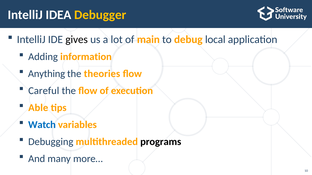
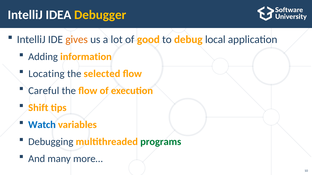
gives colour: black -> orange (77, 40)
main: main -> good (148, 40)
Anything: Anything -> Locating (46, 74)
theories: theories -> selected (102, 74)
Able: Able -> Shift (38, 108)
programs colour: black -> green (161, 142)
